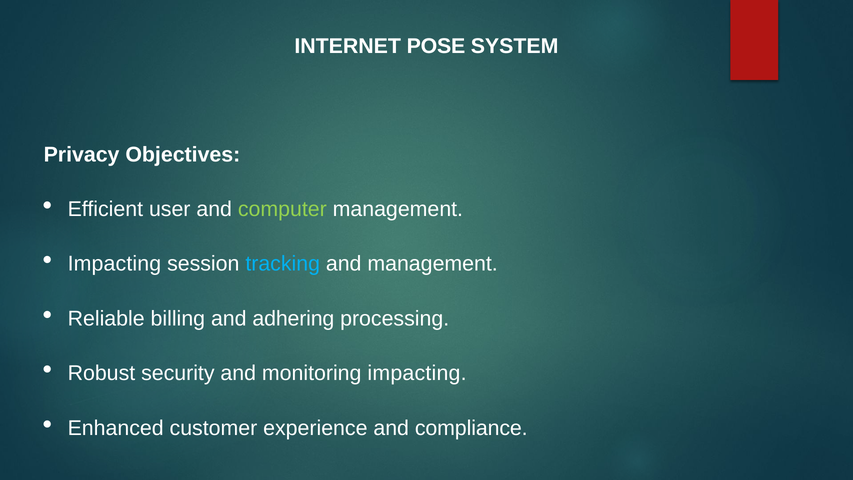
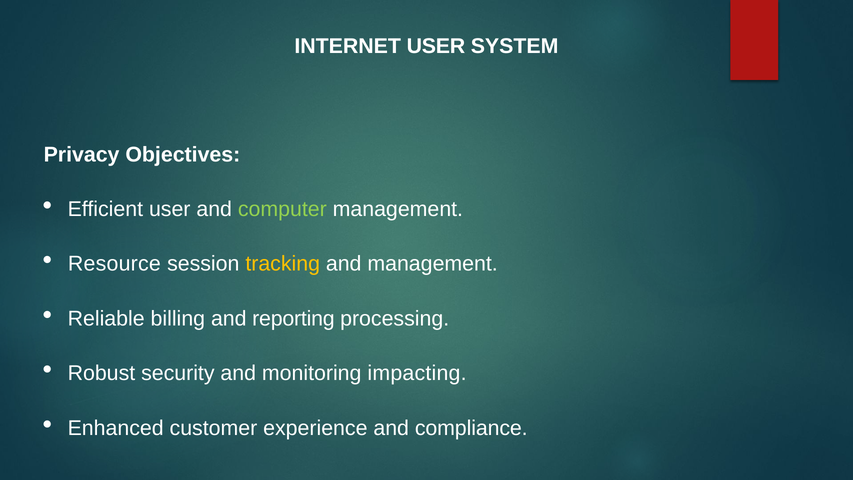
INTERNET POSE: POSE -> USER (436, 46)
Impacting: Impacting -> Resource (114, 264)
tracking colour: light blue -> yellow (283, 264)
adhering: adhering -> reporting (293, 318)
